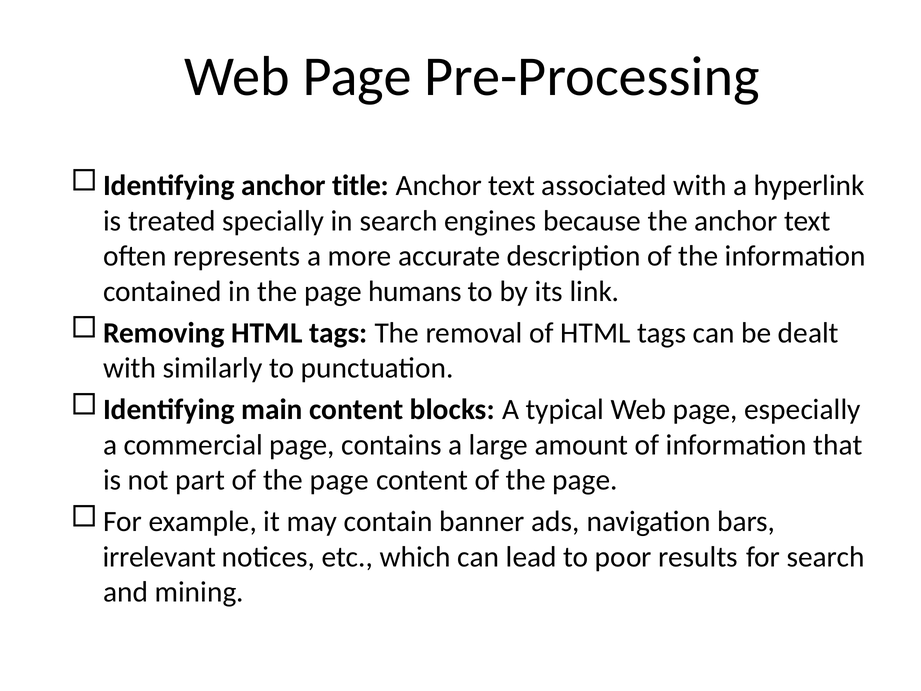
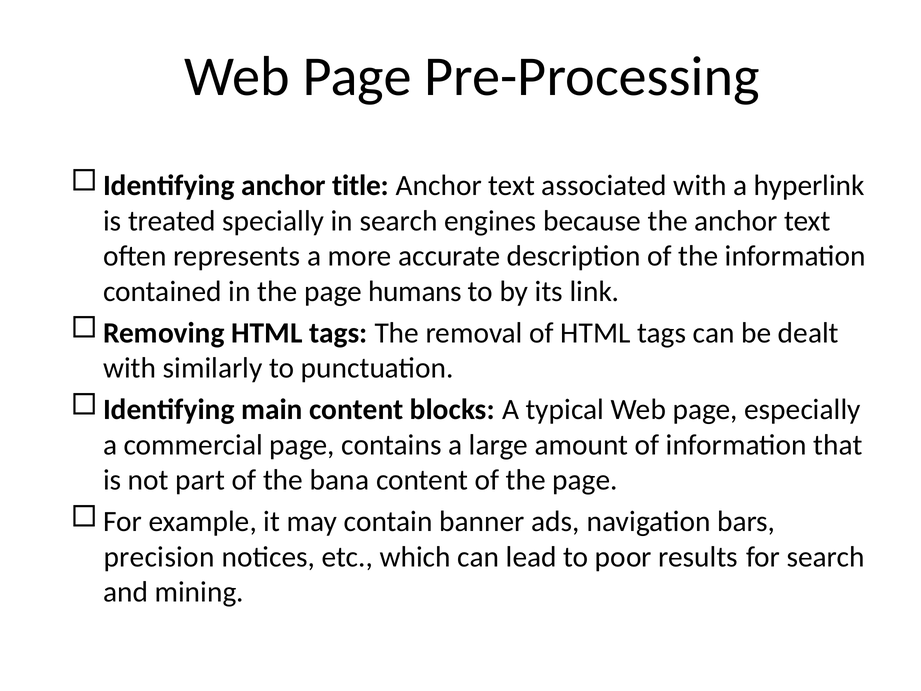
part of the page: page -> bana (339, 480)
irrelevant: irrelevant -> precision (159, 557)
